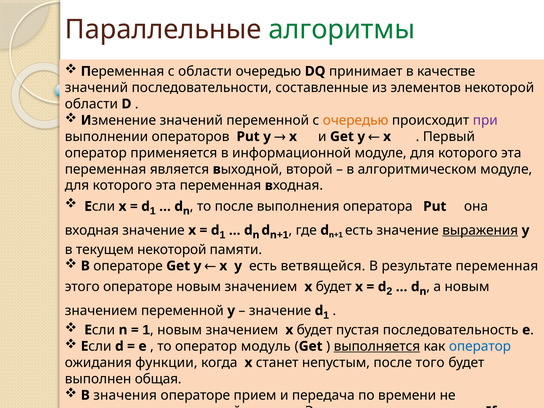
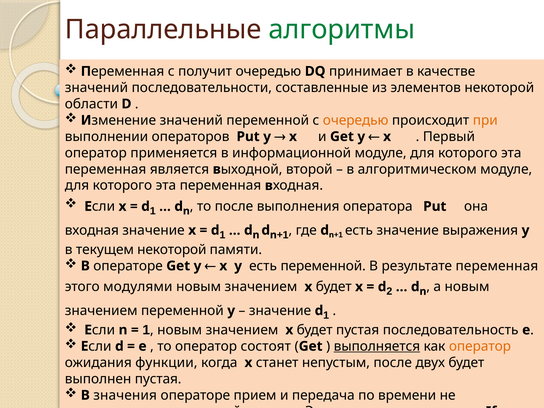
с области: области -> получит (205, 71)
при colour: purple -> orange (485, 120)
выражения underline: present -> none (480, 230)
есть ветвящейся: ветвящейся -> переменной (323, 266)
этого операторе: операторе -> модулями (138, 287)
модуль: модуль -> состоят (266, 346)
оператор colour: blue -> orange (480, 346)
после того: того -> двух (430, 363)
выполнен общая: общая -> пустая (158, 379)
